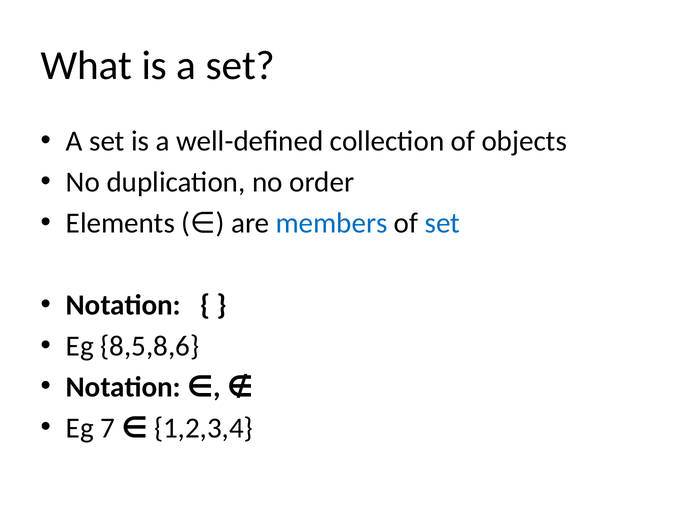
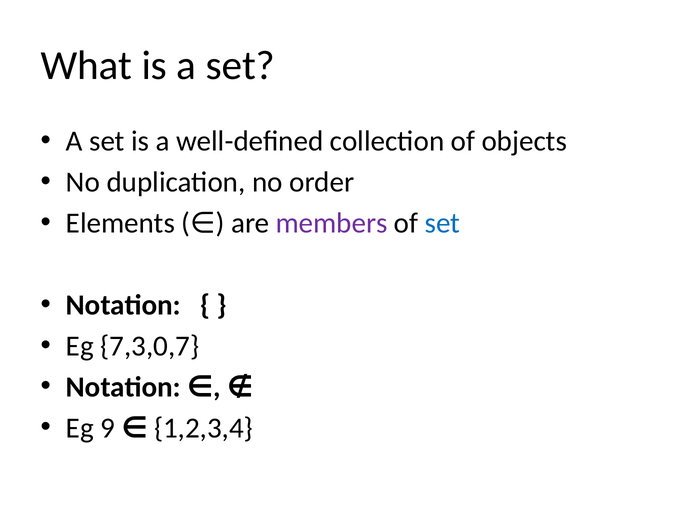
members colour: blue -> purple (332, 223)
8,5,8,6: 8,5,8,6 -> 7,3,0,7 (150, 346)
7: 7 -> 9 (108, 428)
